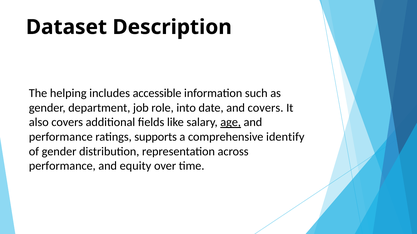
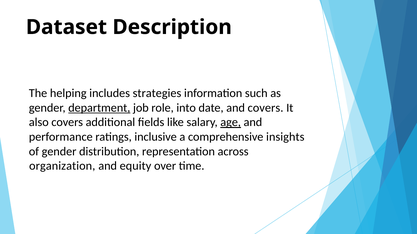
accessible: accessible -> strategies (157, 93)
department underline: none -> present (99, 108)
supports: supports -> inclusive (156, 137)
identify: identify -> insights (285, 137)
performance: performance -> organization (62, 166)
